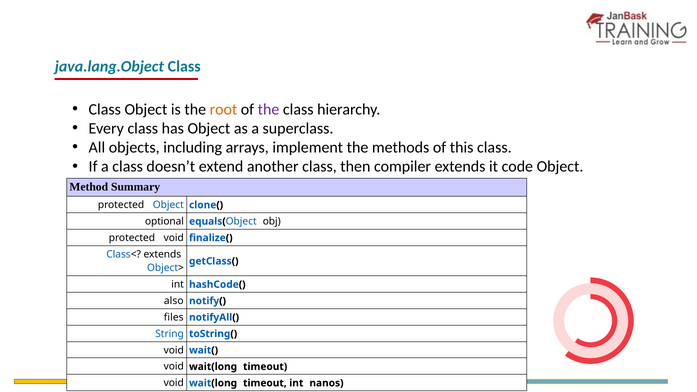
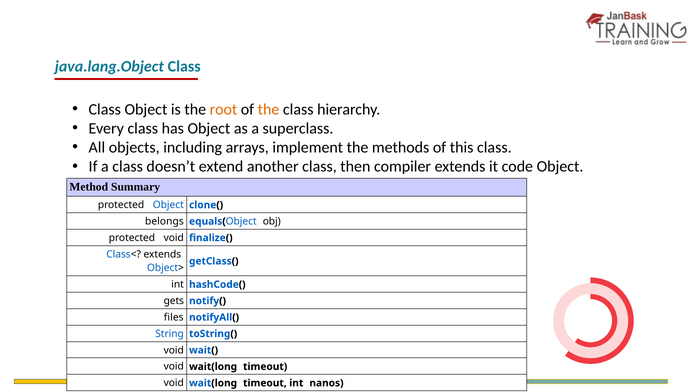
the colour: purple -> orange (269, 109)
optional: optional -> belongs (164, 221)
also: also -> gets (174, 301)
